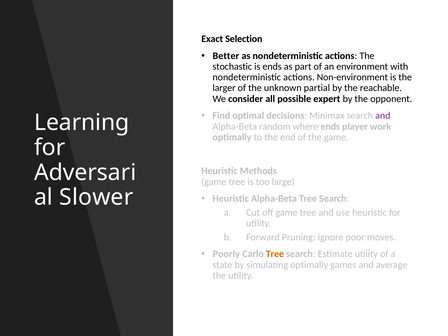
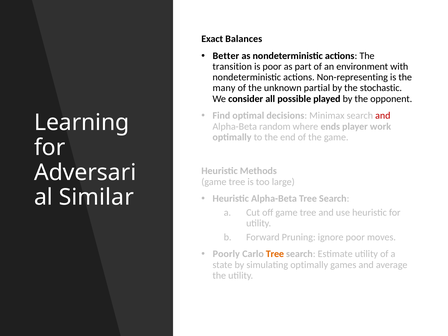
Selection: Selection -> Balances (244, 39)
stochastic: stochastic -> transition (232, 67)
is ends: ends -> poor (272, 67)
Non-environment: Non-environment -> Non-representing (352, 77)
larger: larger -> many (224, 88)
reachable: reachable -> stochastic (381, 88)
expert: expert -> played (327, 99)
and colour: purple -> red (383, 116)
Slower: Slower -> Similar (96, 197)
